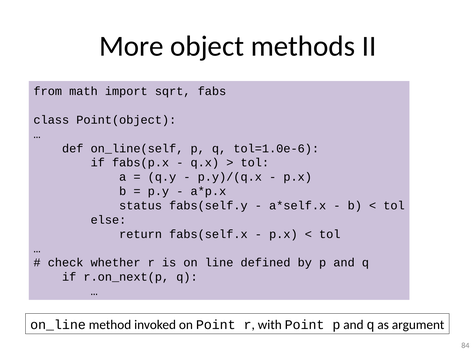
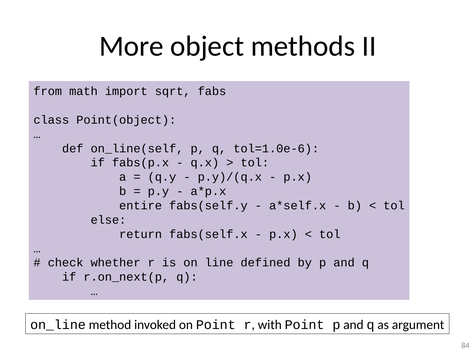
status: status -> entire (141, 206)
